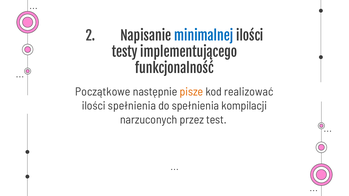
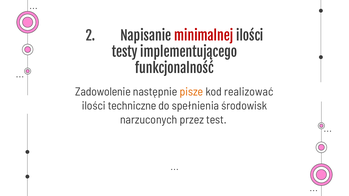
minimalnej colour: blue -> red (204, 36)
Początkowe: Początkowe -> Zadowolenie (103, 92)
ilości spełnienia: spełnienia -> techniczne (132, 106)
kompilacji: kompilacji -> środowisk (244, 106)
